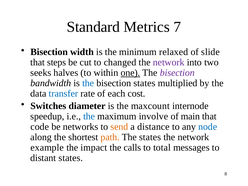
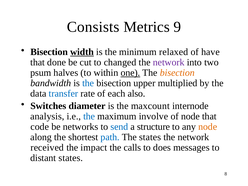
Standard: Standard -> Consists (93, 27)
7: 7 -> 9 (177, 27)
width underline: none -> present (82, 52)
slide: slide -> have (210, 52)
steps: steps -> done (57, 62)
seeks: seeks -> psum (41, 73)
bisection colour: purple -> orange (177, 73)
bisection states: states -> upper (144, 83)
cost: cost -> also (137, 94)
speedup: speedup -> analysis (47, 116)
of main: main -> node (190, 116)
send colour: orange -> blue (119, 127)
distance: distance -> structure (154, 127)
node colour: blue -> orange (208, 127)
path colour: orange -> blue (110, 137)
example: example -> received (47, 148)
total: total -> does (162, 148)
